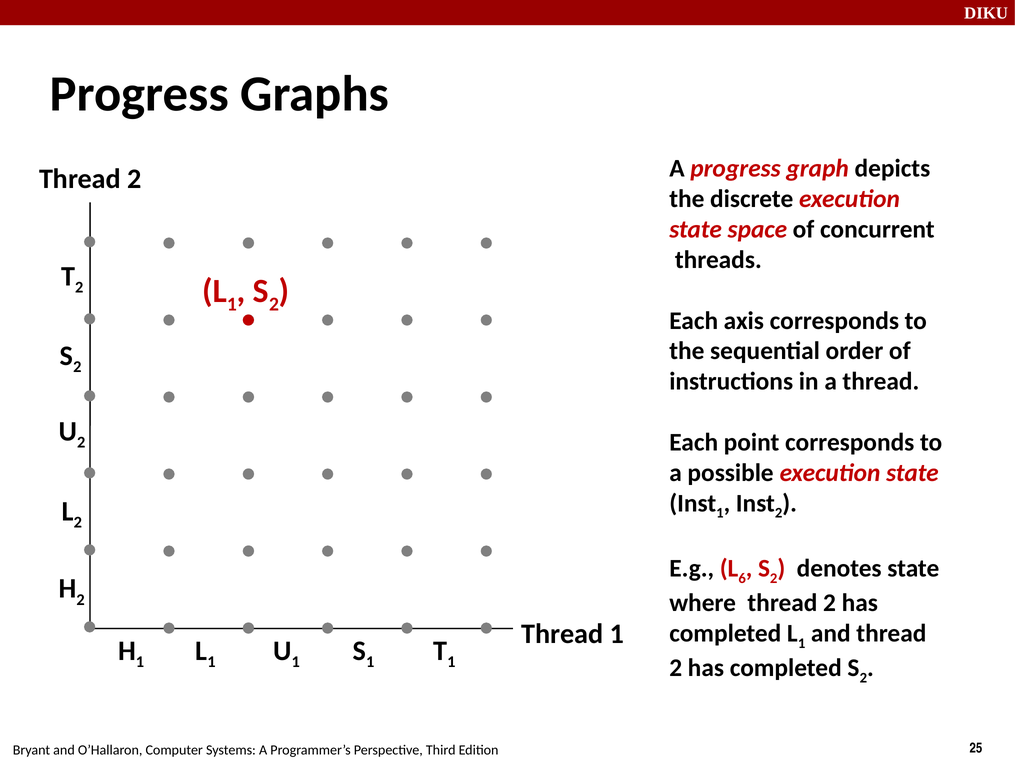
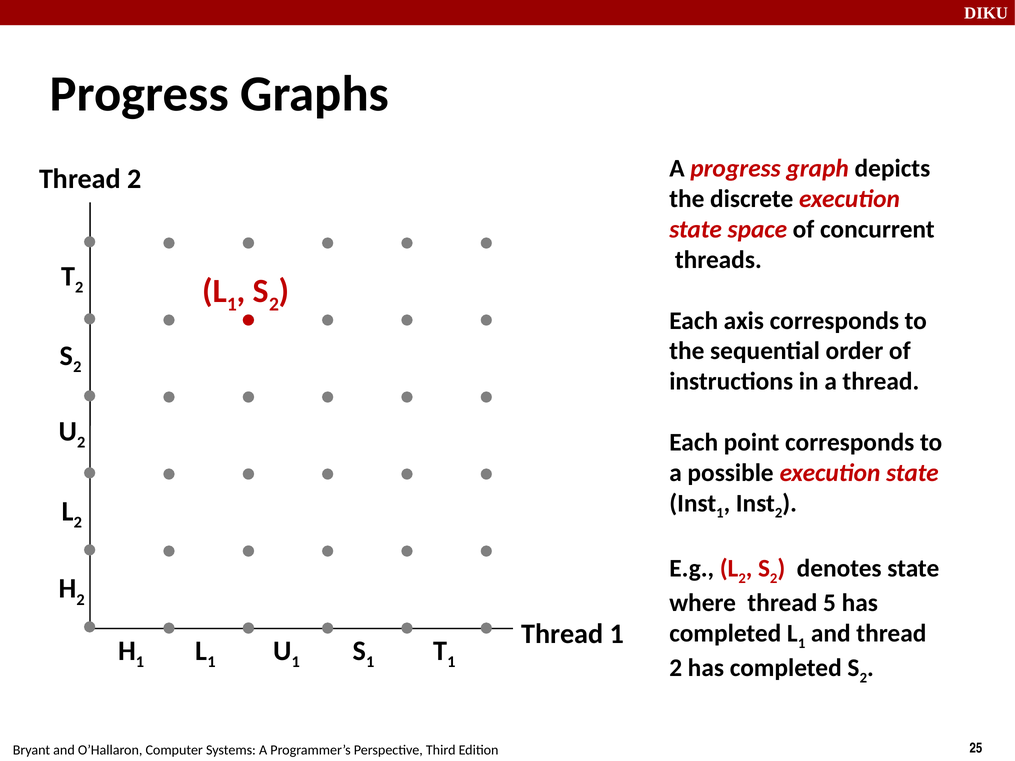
6: 6 -> 2 (742, 578)
where thread 2: 2 -> 5 (829, 603)
